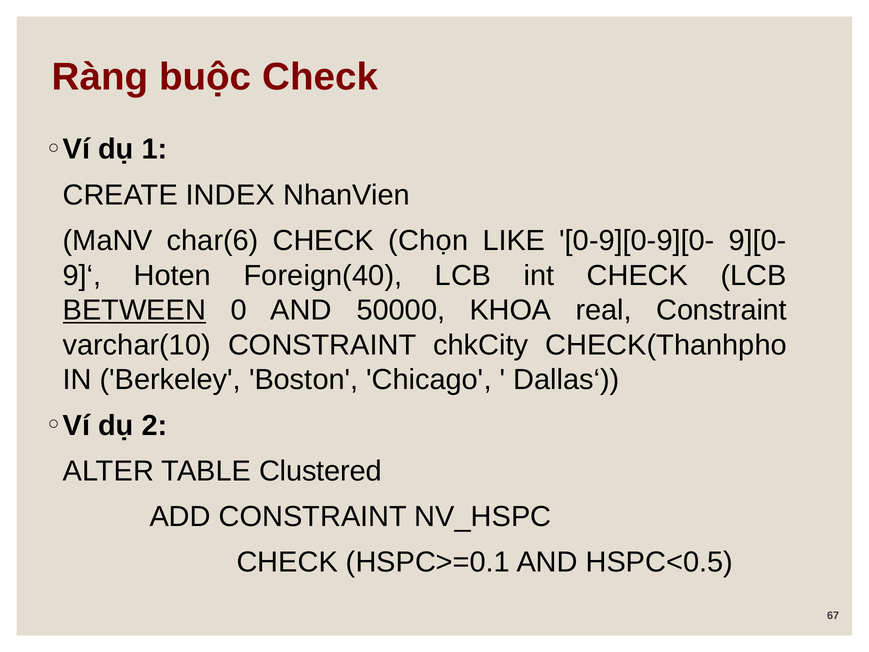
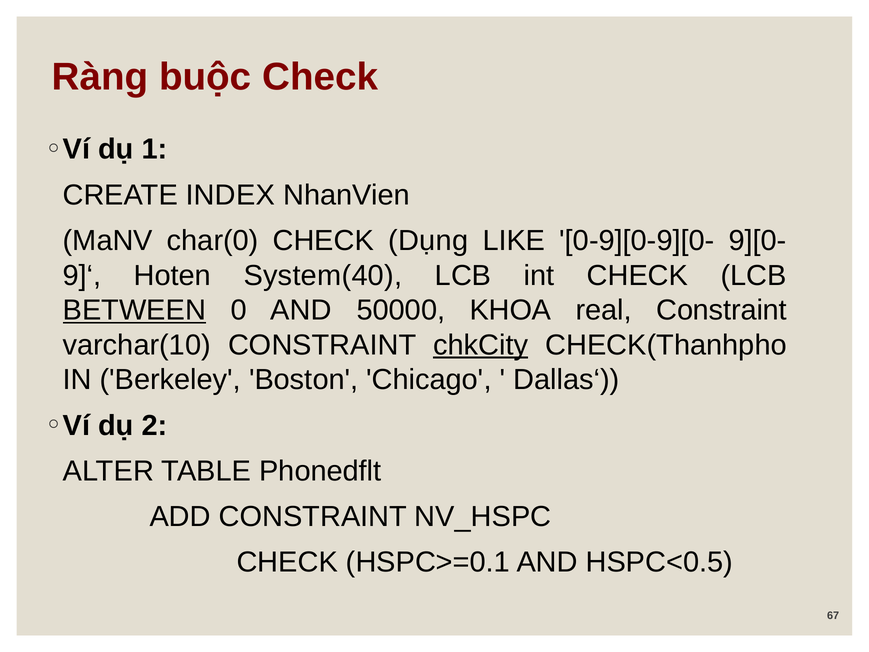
char(6: char(6 -> char(0 (213, 241)
Chọn: Chọn -> Dụng (428, 241)
Foreign(40: Foreign(40 -> System(40 (323, 275)
chkCity underline: none -> present (481, 345)
Clustered: Clustered -> Phonedflt (320, 471)
